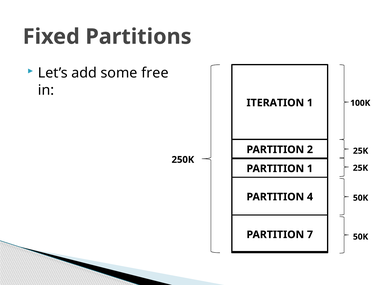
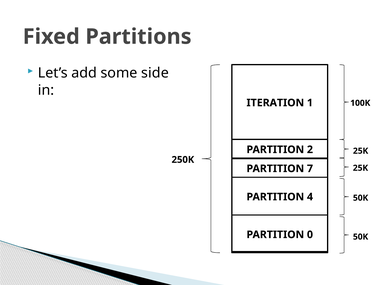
free: free -> side (155, 73)
PARTITION 1: 1 -> 7 (310, 169)
7: 7 -> 0 (310, 235)
